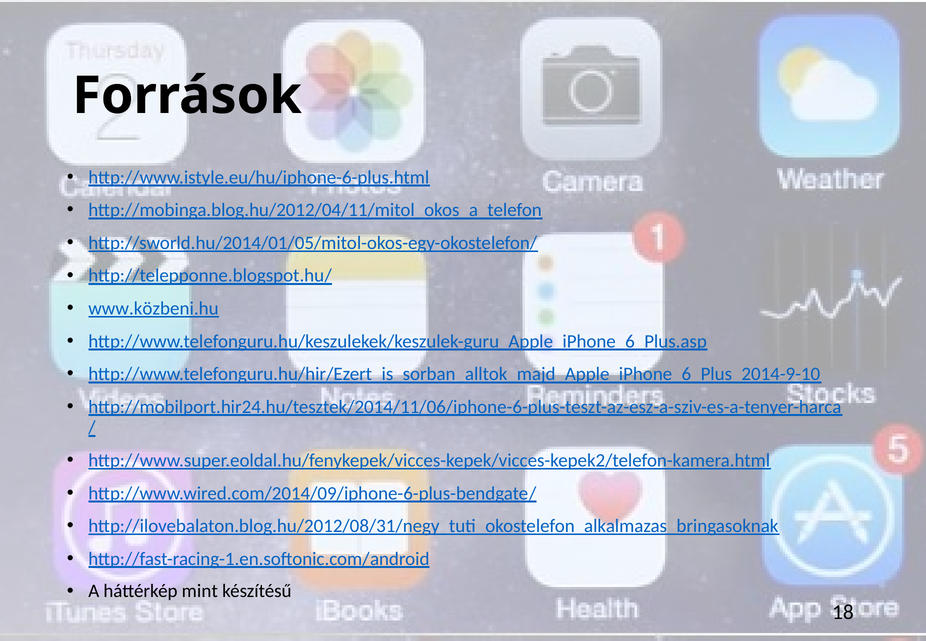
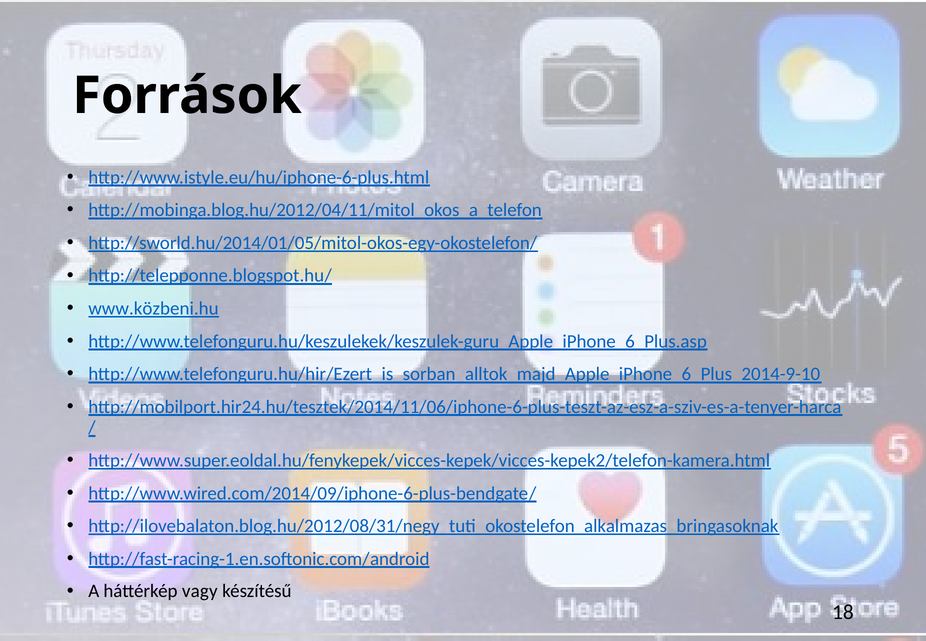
mint: mint -> vagy (200, 591)
